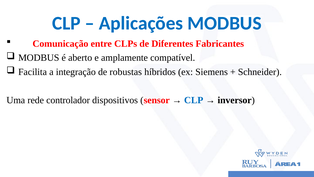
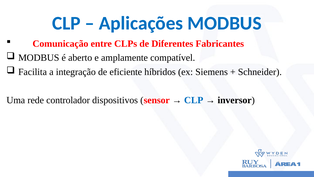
robustas: robustas -> eficiente (126, 72)
